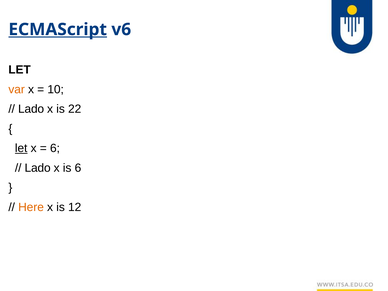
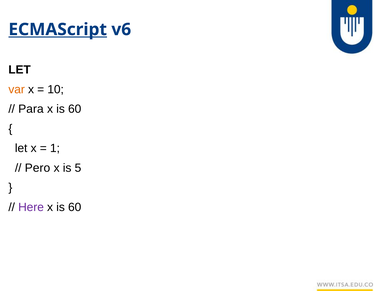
Lado: Lado -> Para (31, 109)
22: 22 -> 60 (75, 109)
let underline: present -> none (21, 148)
6: 6 -> 1 (55, 148)
Lado: Lado -> Pero (37, 168)
is 6: 6 -> 5 (78, 168)
Here colour: orange -> purple (31, 207)
12: 12 -> 60 (75, 207)
